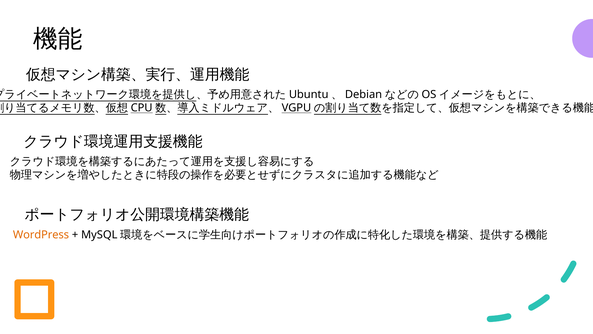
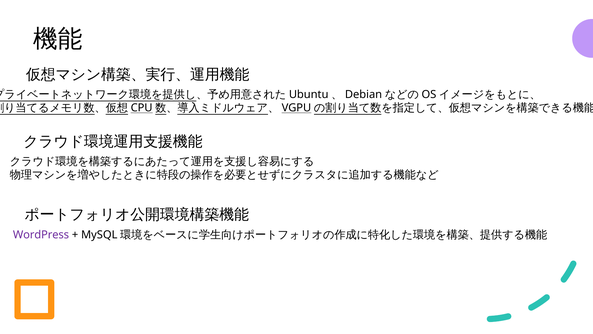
WordPress colour: orange -> purple (41, 234)
